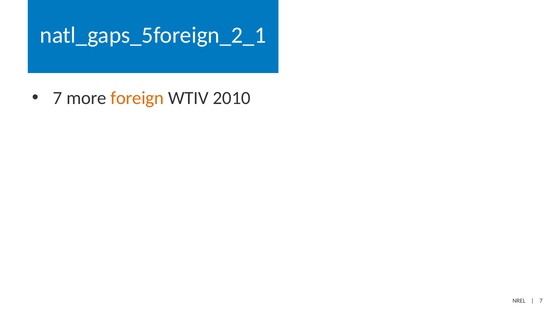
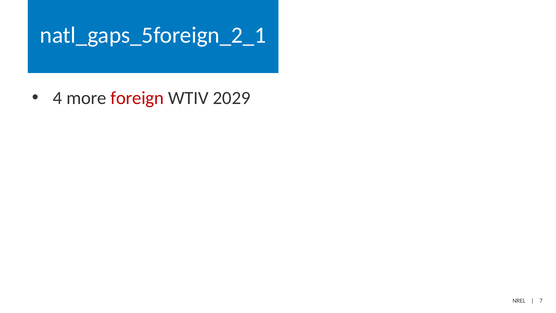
7: 7 -> 4 (58, 98)
foreign colour: orange -> red (137, 98)
2010: 2010 -> 2029 (232, 98)
